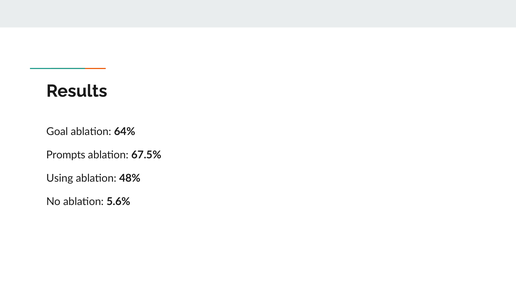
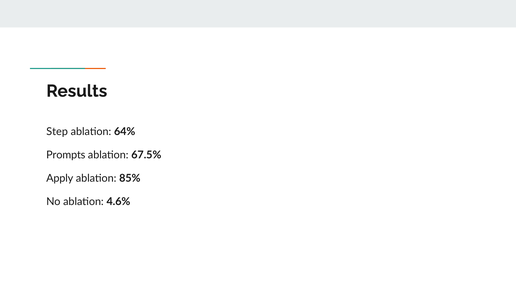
Goal: Goal -> Step (57, 132)
Using: Using -> Apply (60, 178)
48%: 48% -> 85% (130, 178)
5.6%: 5.6% -> 4.6% (118, 202)
